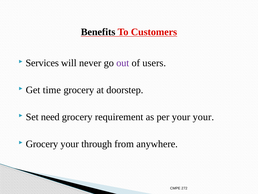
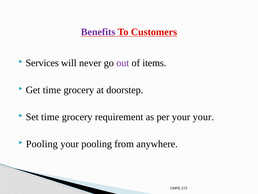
Benefits colour: black -> purple (98, 32)
users: users -> items (154, 63)
Set need: need -> time (50, 117)
Grocery: Grocery -> Pooling (42, 144)
your through: through -> pooling (97, 144)
